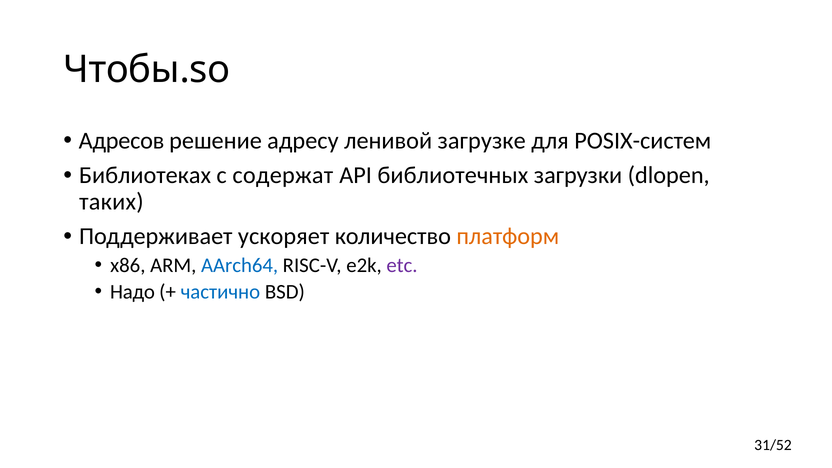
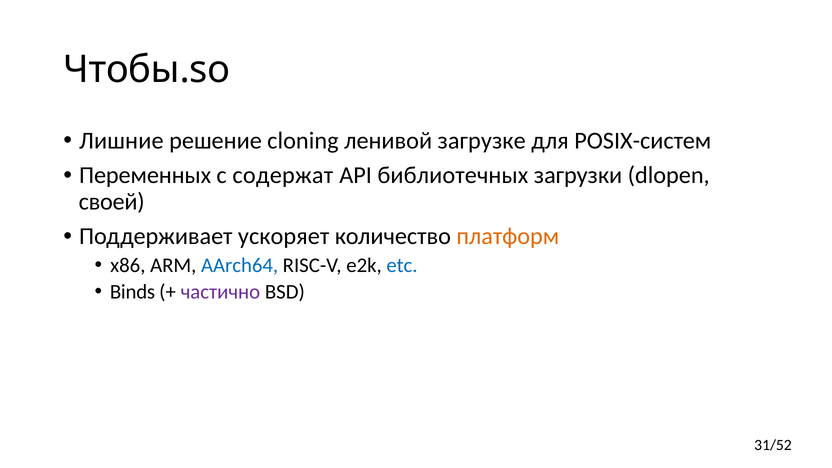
Адресов: Адресов -> Лишние (121, 141)
адресу: адресу -> cloning (303, 141)
Библиотеках: Библиотеках -> Переменных (145, 175)
таких: таких -> своей (112, 202)
etc colour: purple -> blue (402, 265)
Надо: Надо -> Binds (132, 292)
частично colour: blue -> purple (220, 292)
